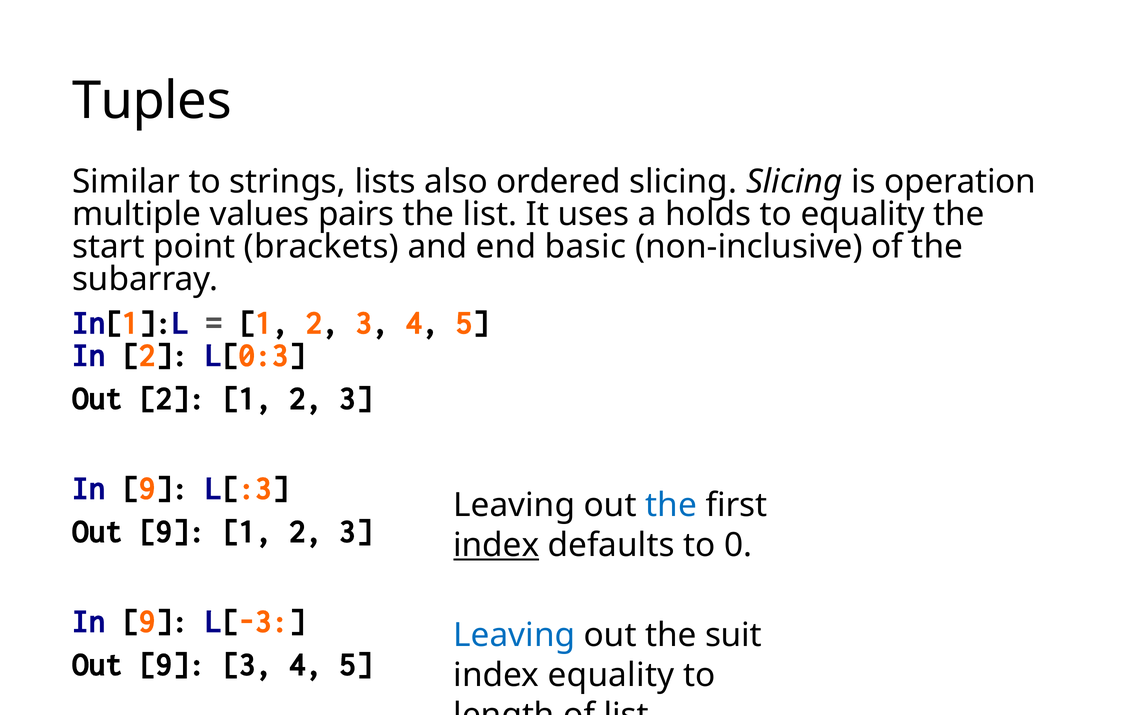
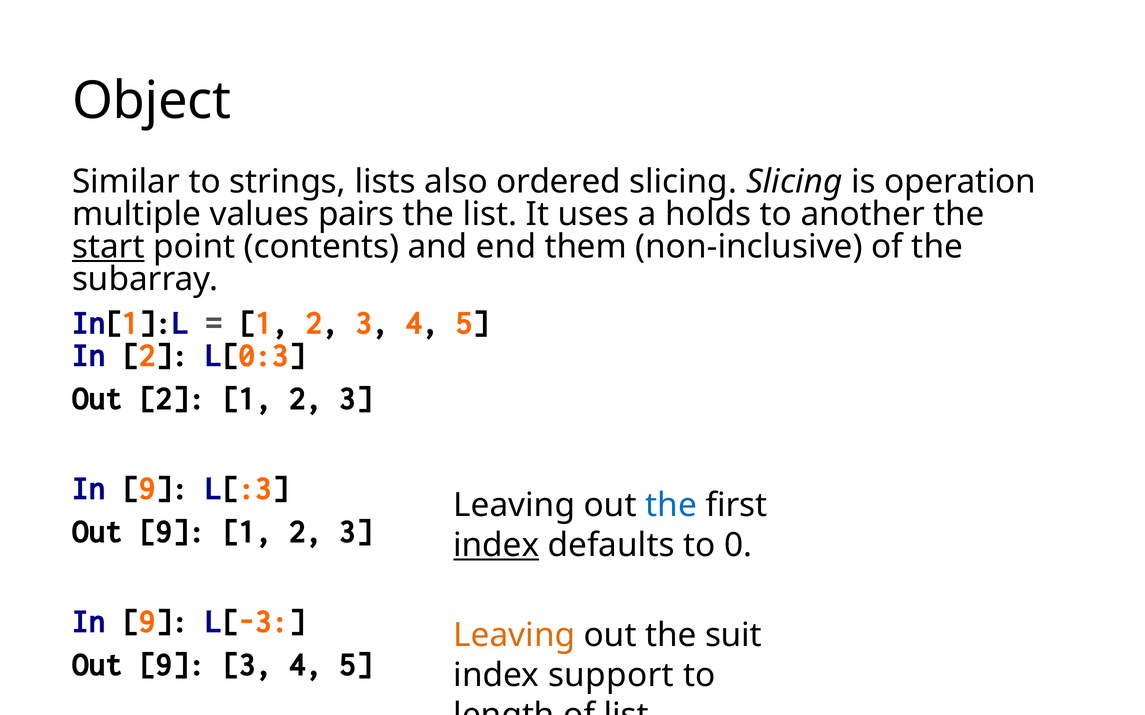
Tuples: Tuples -> Object (152, 101)
to equality: equality -> another (863, 214)
start underline: none -> present (108, 247)
brackets: brackets -> contents (321, 247)
basic: basic -> them (586, 247)
Leaving colour: blue -> orange (514, 636)
index equality: equality -> support (611, 676)
